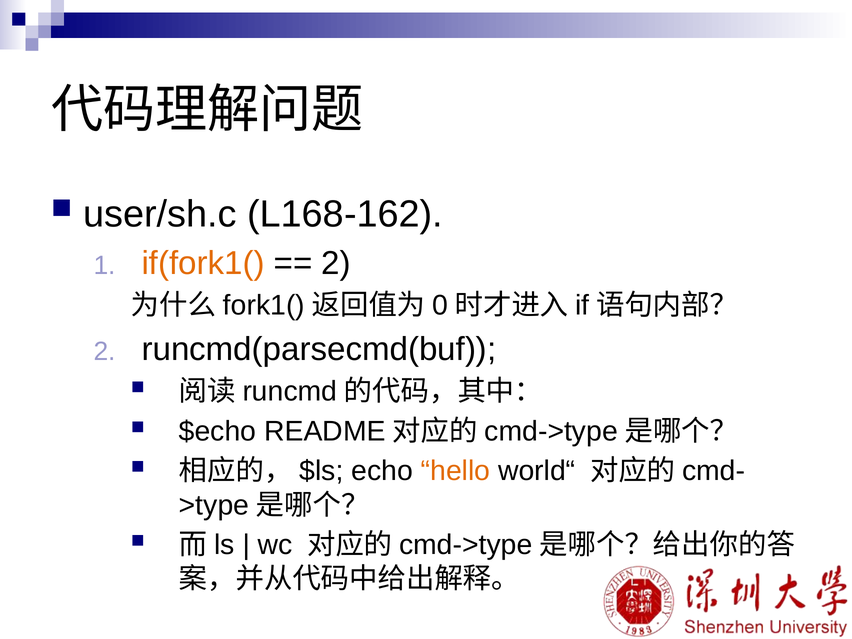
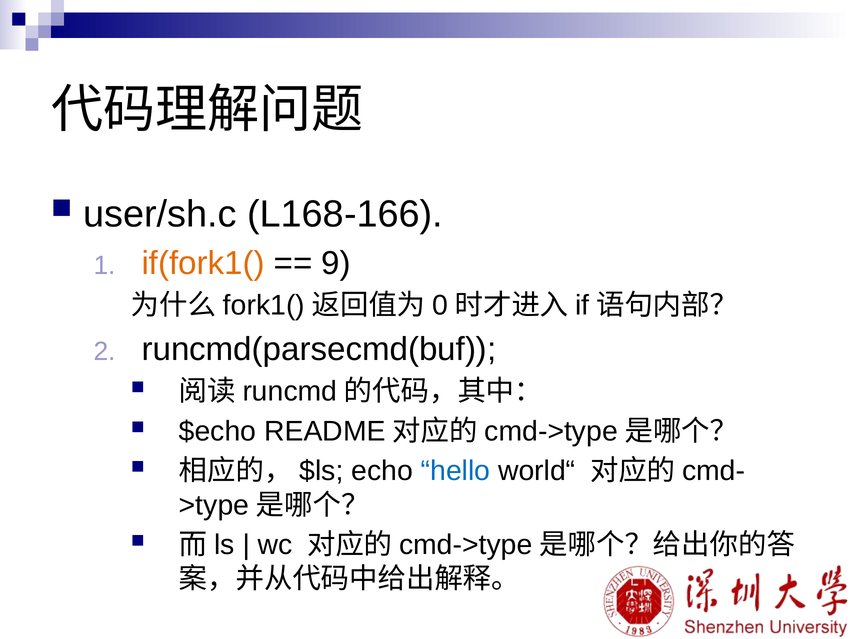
L168-162: L168-162 -> L168-166 (345, 214)
2: 2 -> 9 (336, 263)
hello colour: orange -> blue (456, 471)
